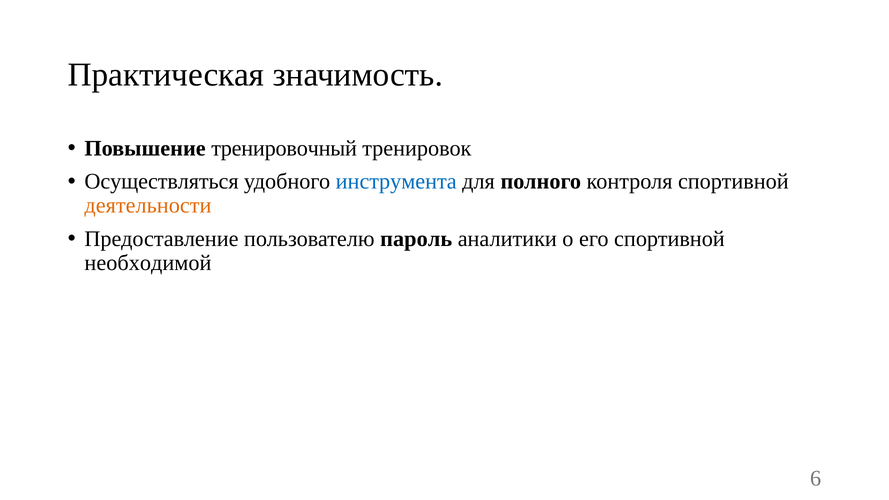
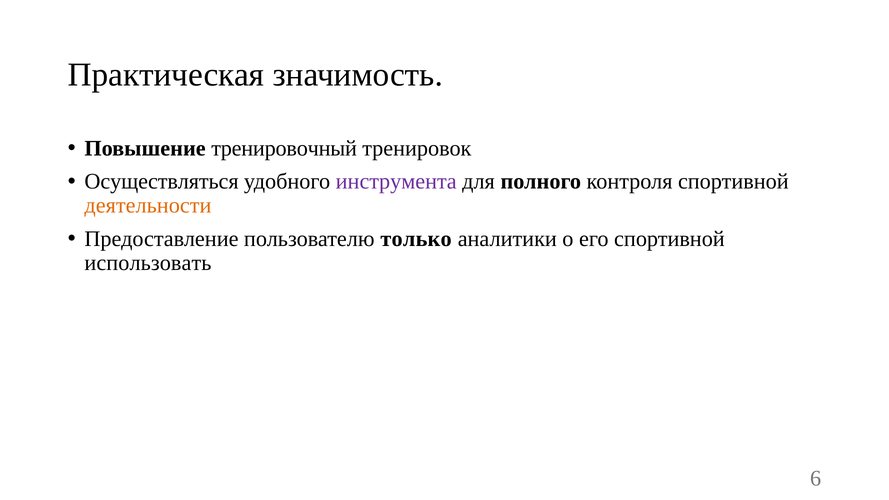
инструмента colour: blue -> purple (396, 182)
пароль: пароль -> только (416, 239)
необходимой: необходимой -> использовать (148, 263)
